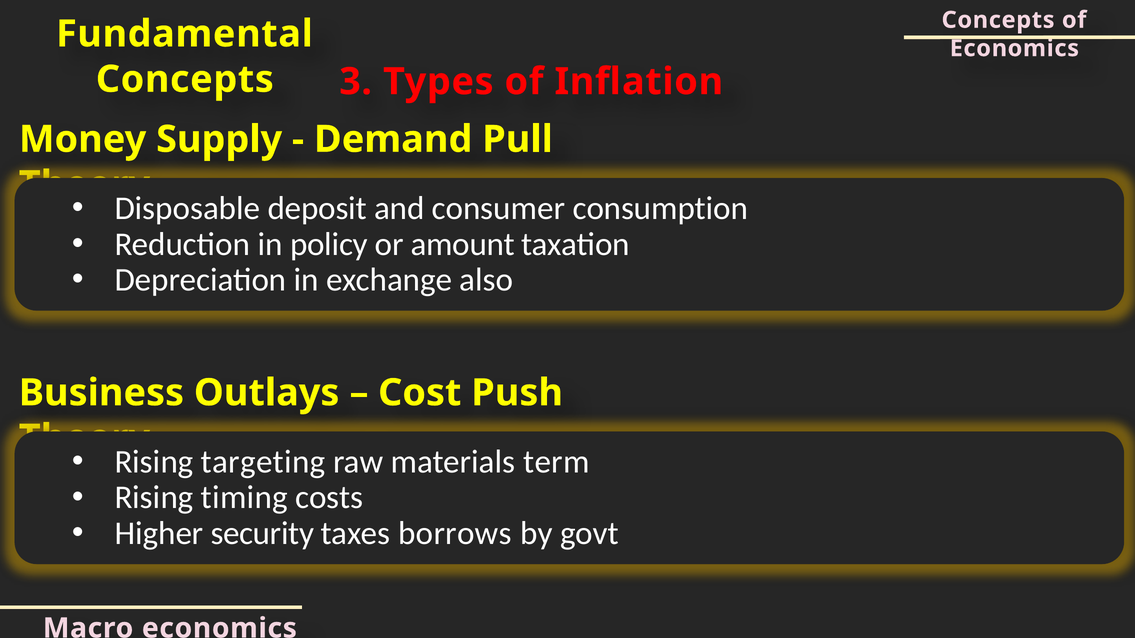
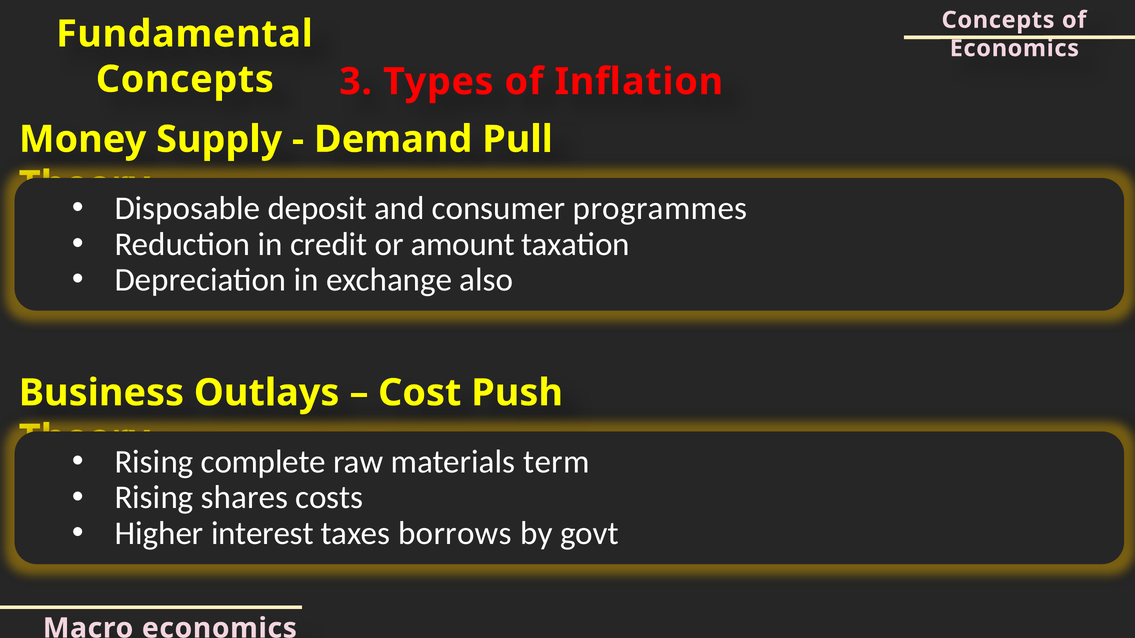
consumption: consumption -> programmes (660, 209)
policy: policy -> credit (329, 244)
targeting: targeting -> complete (263, 462)
timing: timing -> shares (244, 498)
security: security -> interest (262, 534)
